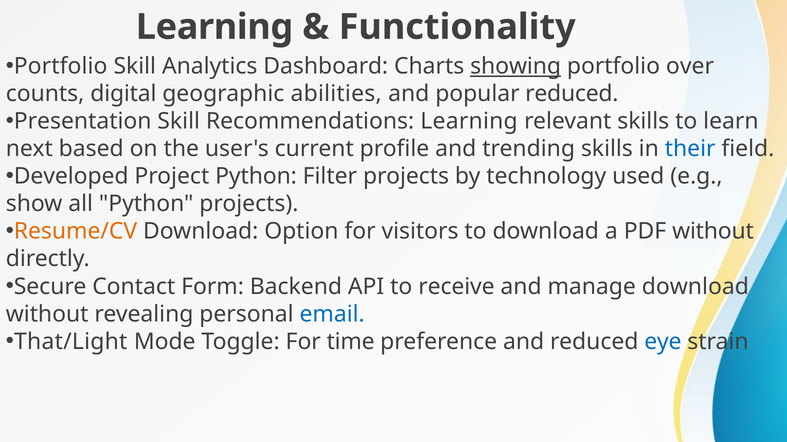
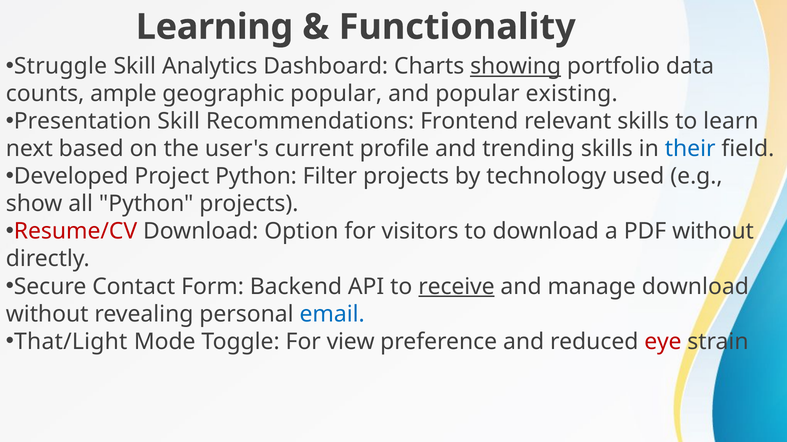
Portfolio: Portfolio -> Struggle (61, 66)
over: over -> data (690, 66)
digital: digital -> ample (123, 94)
geographic abilities: abilities -> popular (336, 94)
popular reduced: reduced -> existing (572, 94)
Recommendations Learning: Learning -> Frontend (469, 122)
Resume/CV colour: orange -> red (76, 232)
receive underline: none -> present (456, 287)
time: time -> view (351, 342)
eye colour: blue -> red (663, 342)
